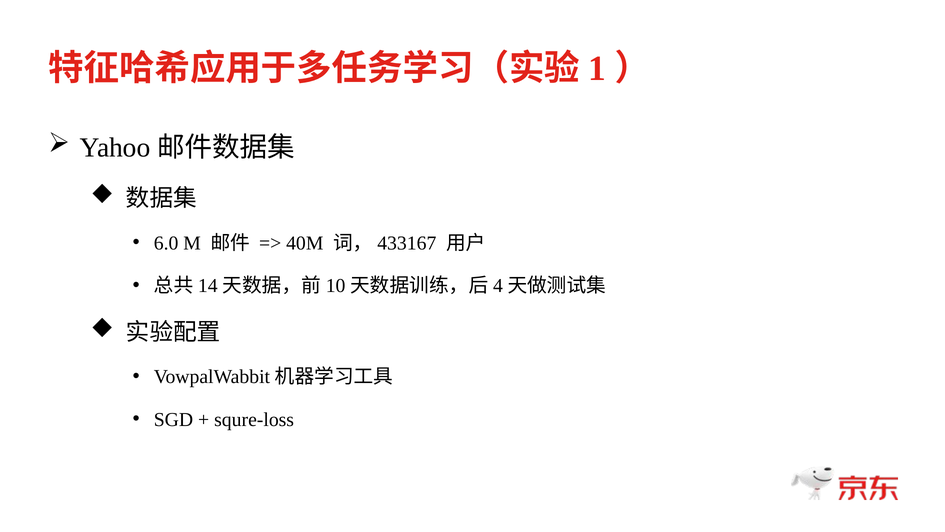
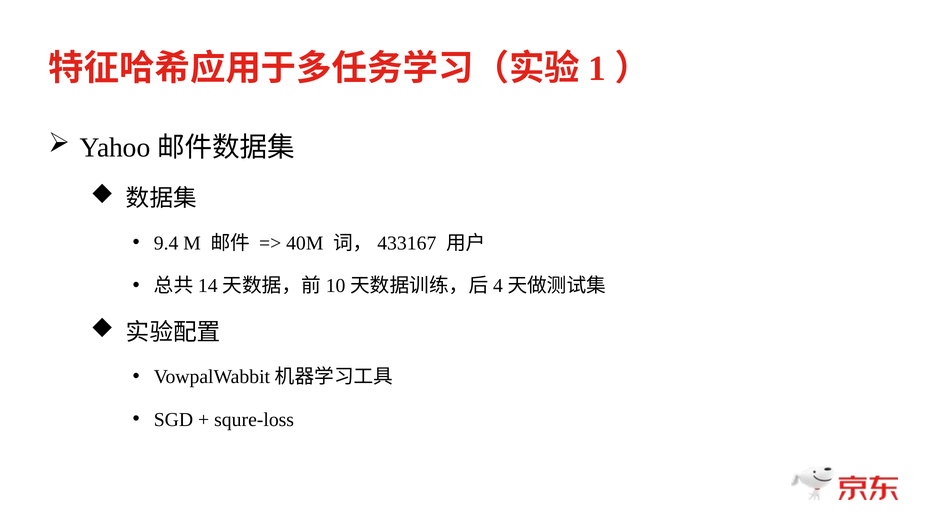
6.0: 6.0 -> 9.4 (166, 243)
